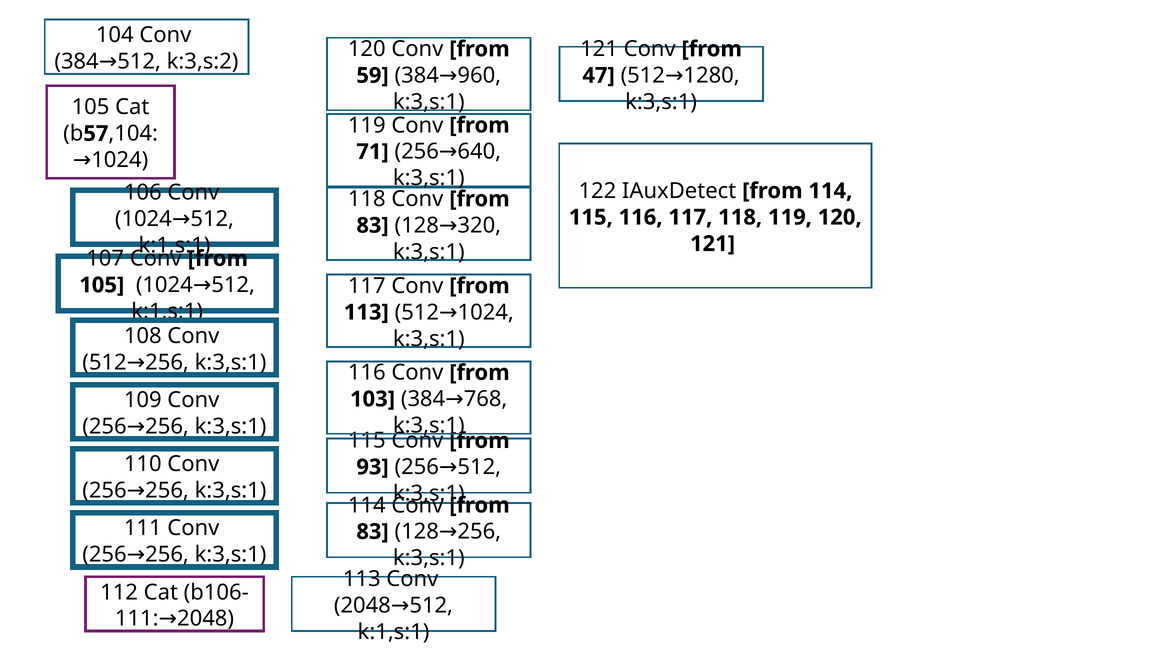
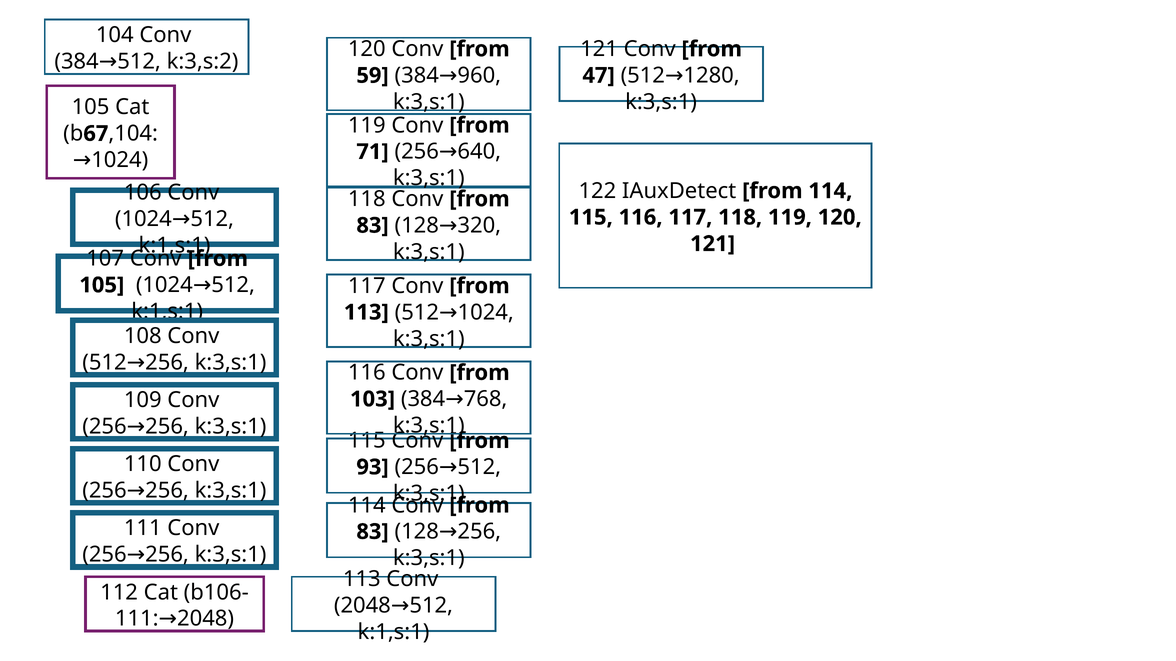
57: 57 -> 67 (96, 134)
